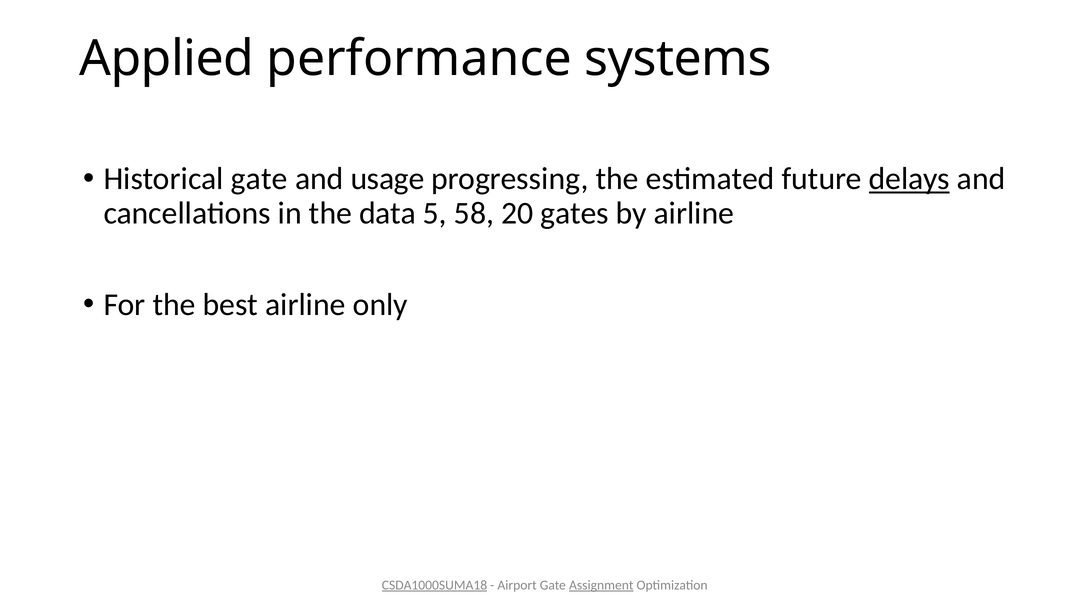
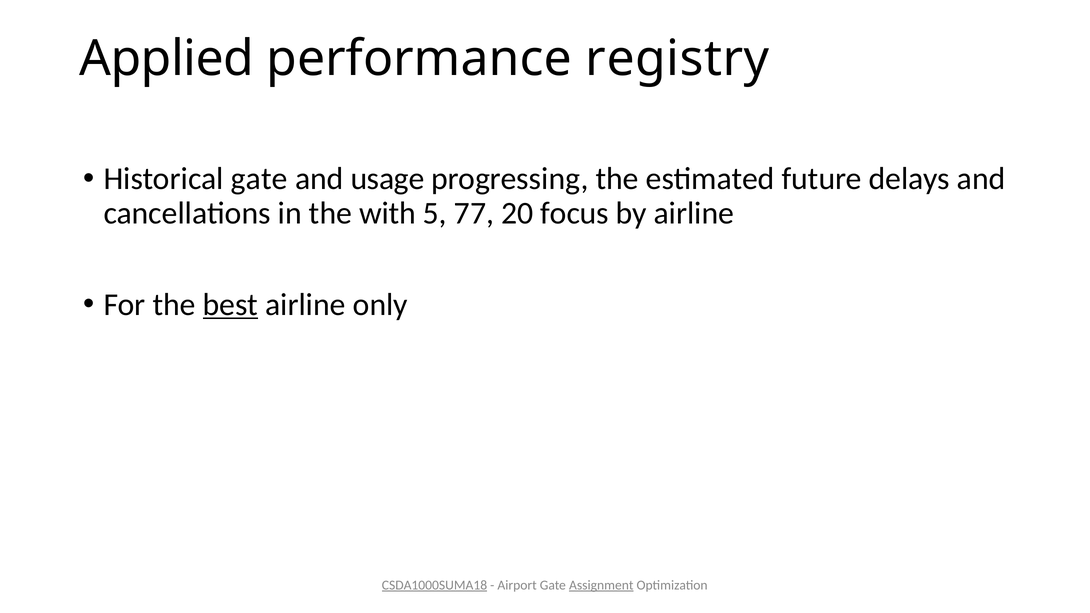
systems: systems -> registry (677, 59)
delays underline: present -> none (909, 179)
data: data -> with (387, 213)
58: 58 -> 77 (474, 213)
gates: gates -> focus (575, 213)
best underline: none -> present (230, 305)
